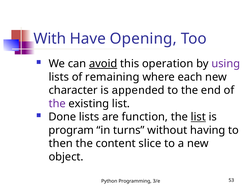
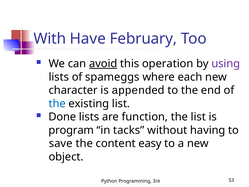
Opening: Opening -> February (143, 39)
remaining: remaining -> spameggs (112, 77)
the colour: purple -> blue (57, 103)
list underline: present -> none (198, 117)
turns: turns -> tacks (129, 130)
then: then -> save (61, 143)
slice: slice -> easy (150, 143)
